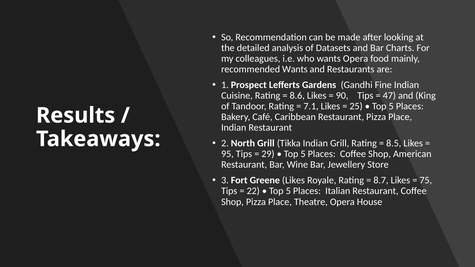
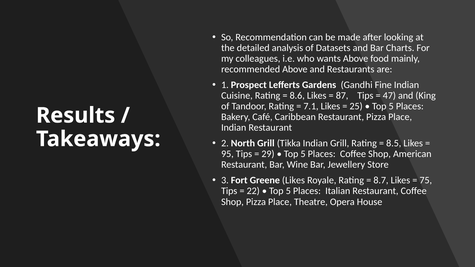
wants Opera: Opera -> Above (356, 59)
recommended Wants: Wants -> Above (295, 69)
90: 90 -> 87 (342, 96)
